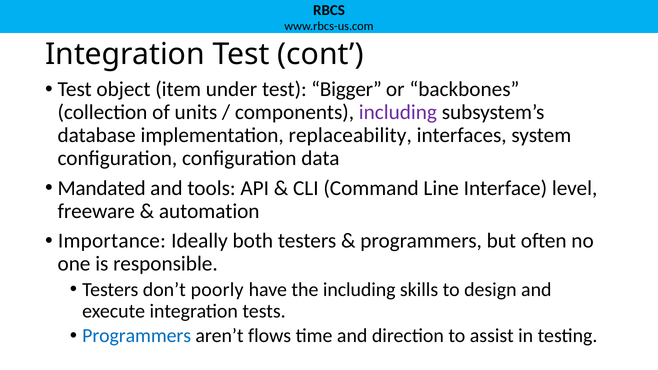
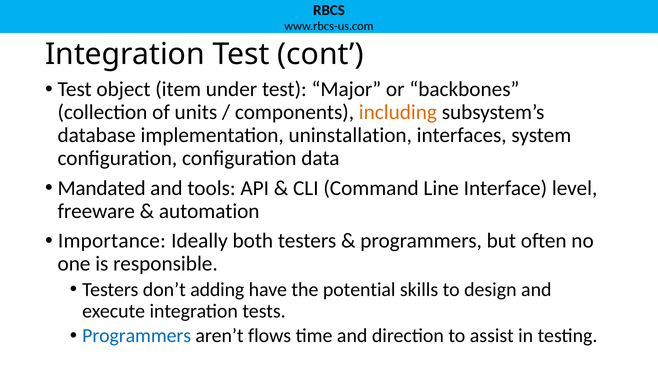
Bigger: Bigger -> Major (346, 89)
including colour: purple -> orange (398, 112)
replaceability: replaceability -> uninstallation (350, 135)
poorly: poorly -> adding (217, 290)
the including: including -> potential (359, 290)
